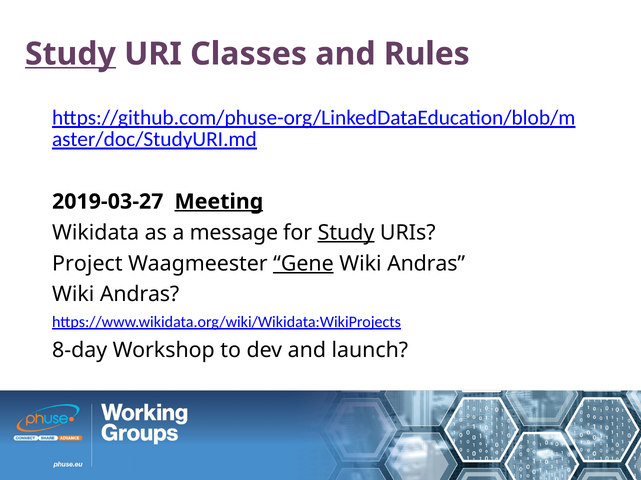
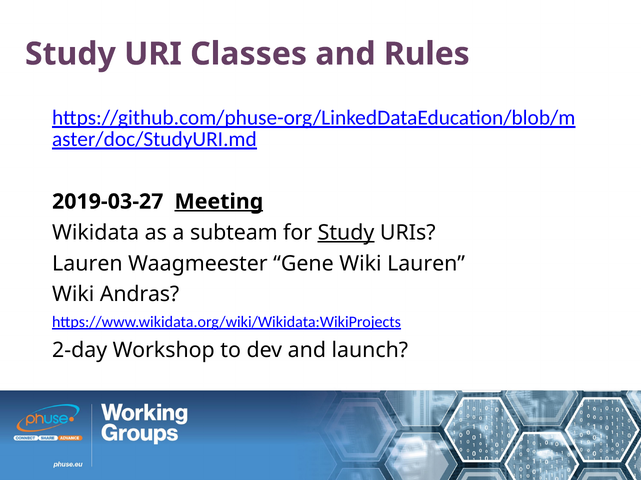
Study underline: present -> none (70, 54)
message: message -> subteam (234, 233)
Project: Project -> Lauren (87, 264)
Gene underline: present -> none (303, 264)
Andras: Andras -> Lauren (426, 264)
8-day: 8-day -> 2-day (80, 351)
